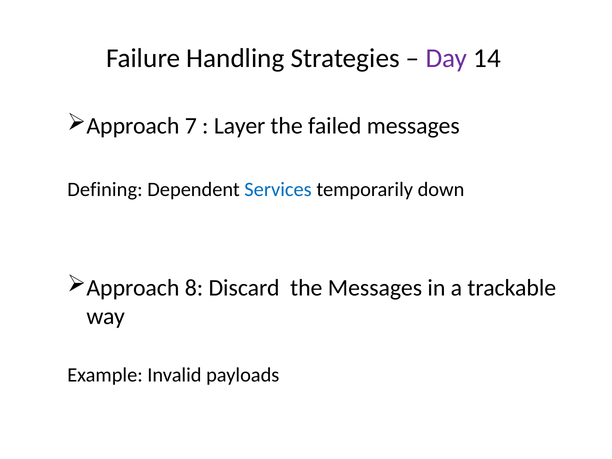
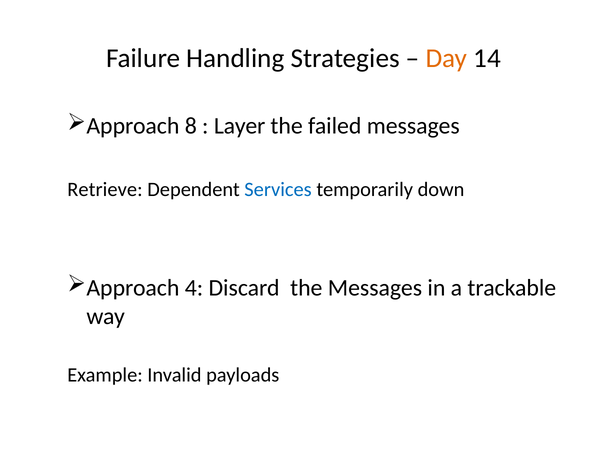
Day colour: purple -> orange (446, 59)
7: 7 -> 8 (191, 126)
Defining: Defining -> Retrieve (105, 190)
8: 8 -> 4 (194, 288)
